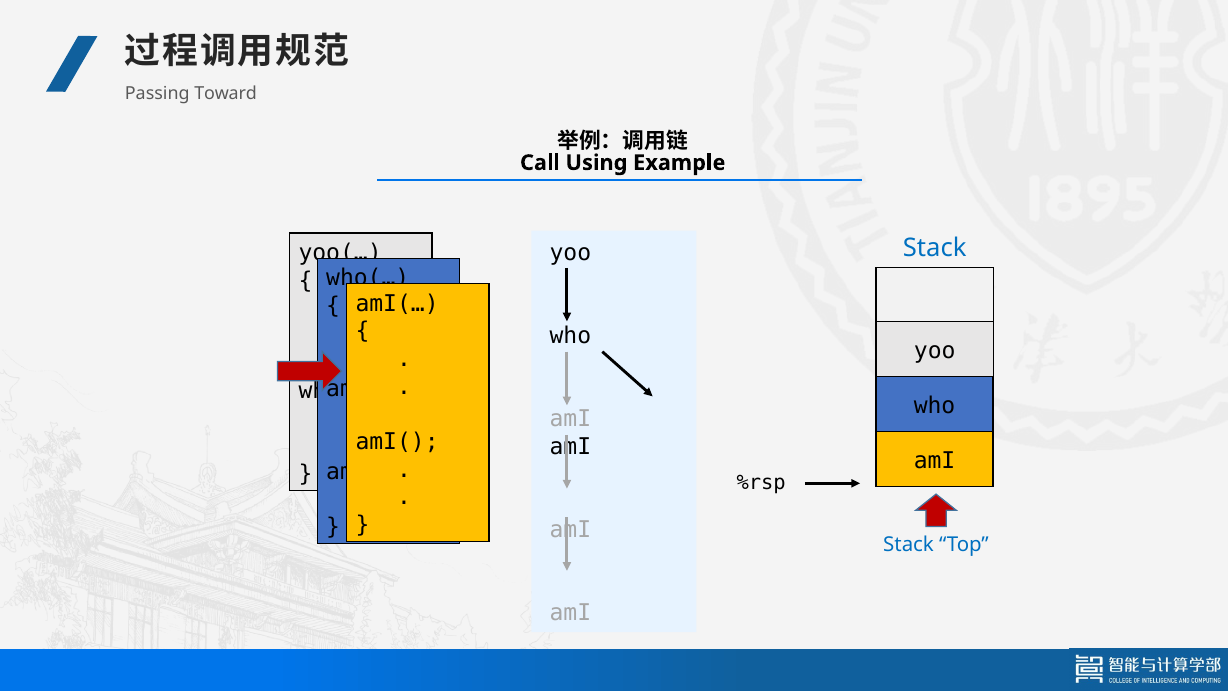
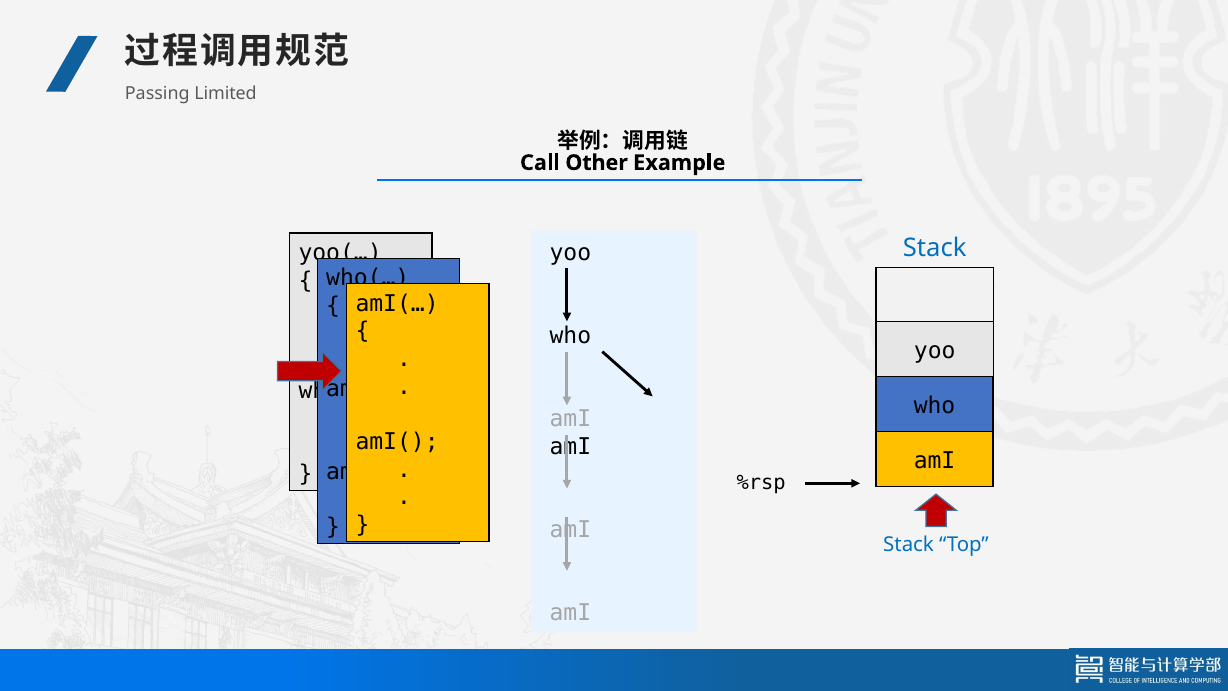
Toward: Toward -> Limited (226, 93)
Using: Using -> Other (597, 163)
